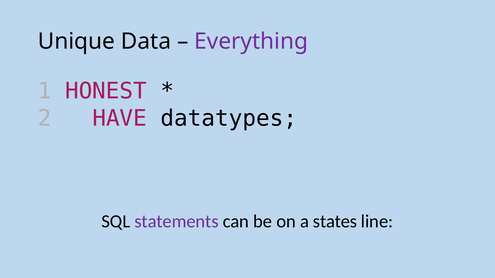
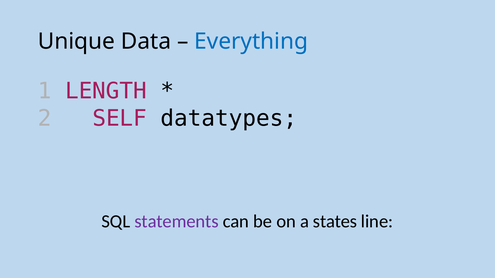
Everything colour: purple -> blue (251, 42)
HONEST: HONEST -> LENGTH (106, 91)
HAVE: HAVE -> SELF (120, 118)
